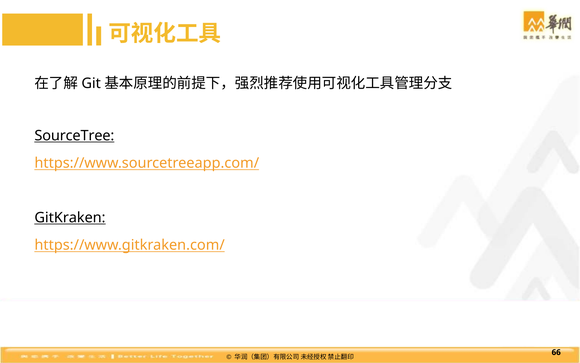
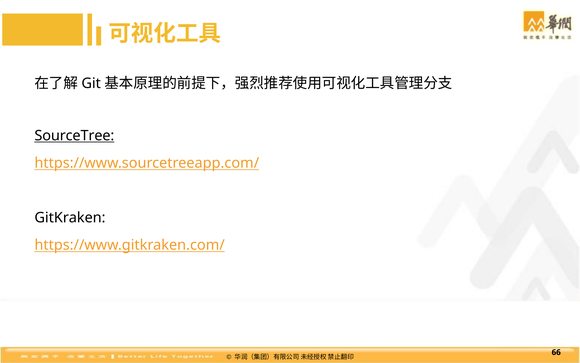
GitKraken underline: present -> none (70, 217)
